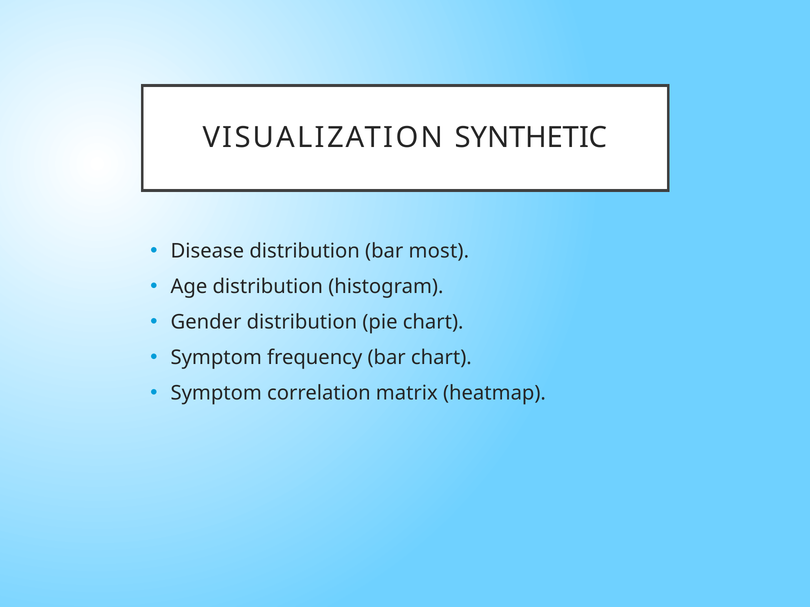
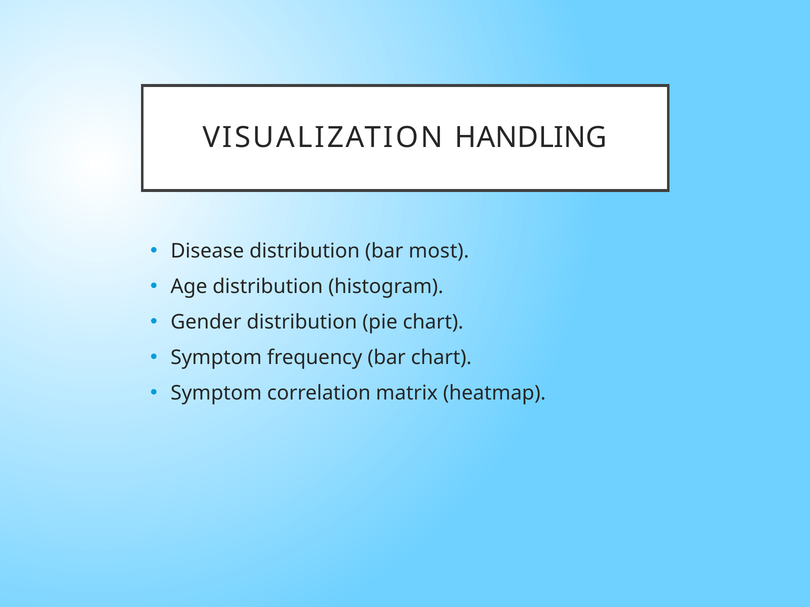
SYNTHETIC: SYNTHETIC -> HANDLING (531, 138)
